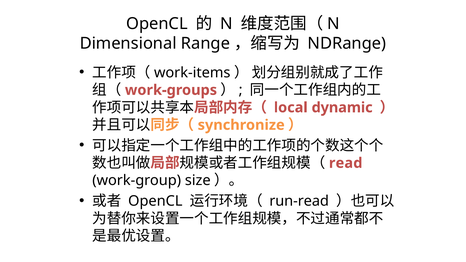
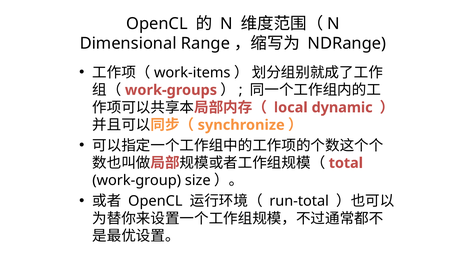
read: read -> total (346, 163)
run-read: run-read -> run-total (299, 201)
